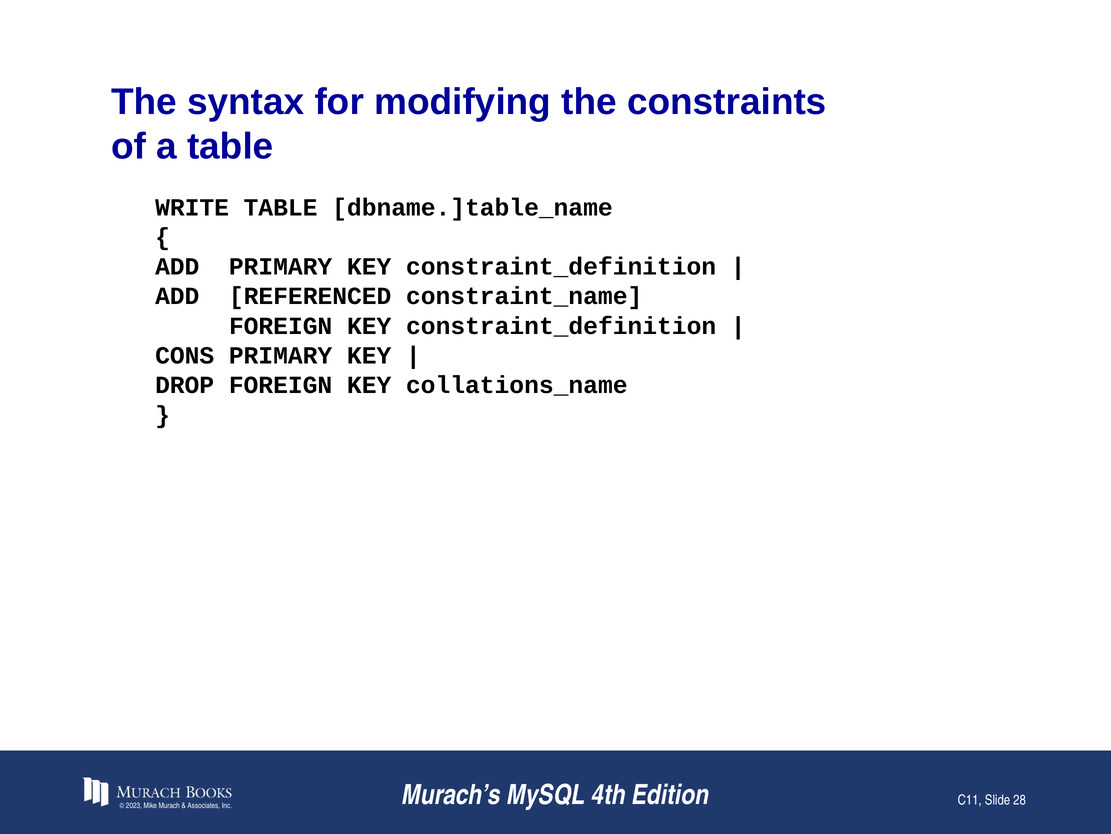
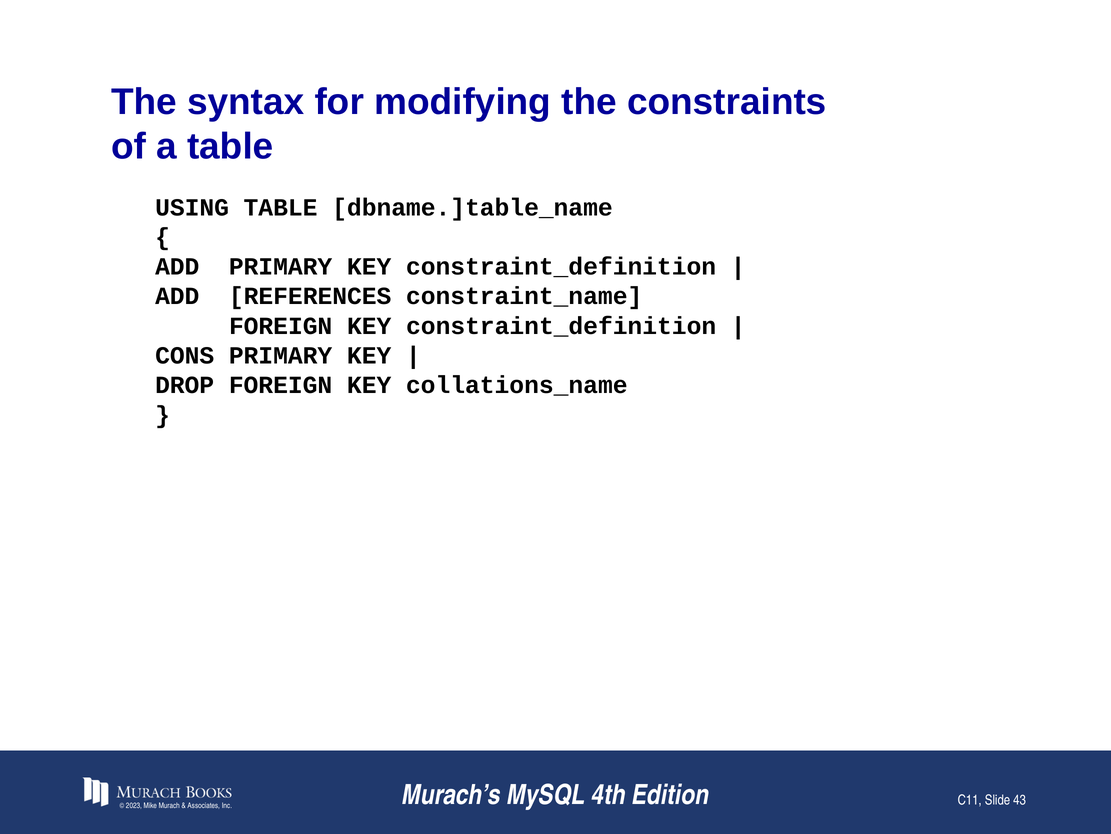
WRITE: WRITE -> USING (192, 207)
REFERENCED: REFERENCED -> REFERENCES (310, 296)
28: 28 -> 43 (1020, 799)
